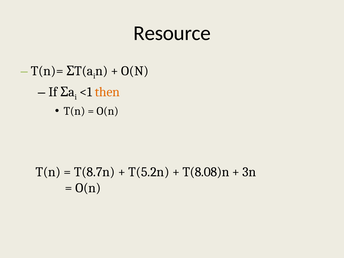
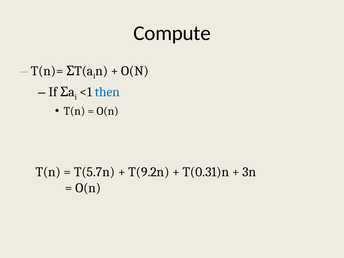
Resource: Resource -> Compute (172, 33)
then colour: orange -> blue (107, 92)
T(8.7n: T(8.7n -> T(5.7n (95, 172)
T(5.2n: T(5.2n -> T(9.2n (149, 172)
T(8.08)n: T(8.08)n -> T(0.31)n (206, 172)
